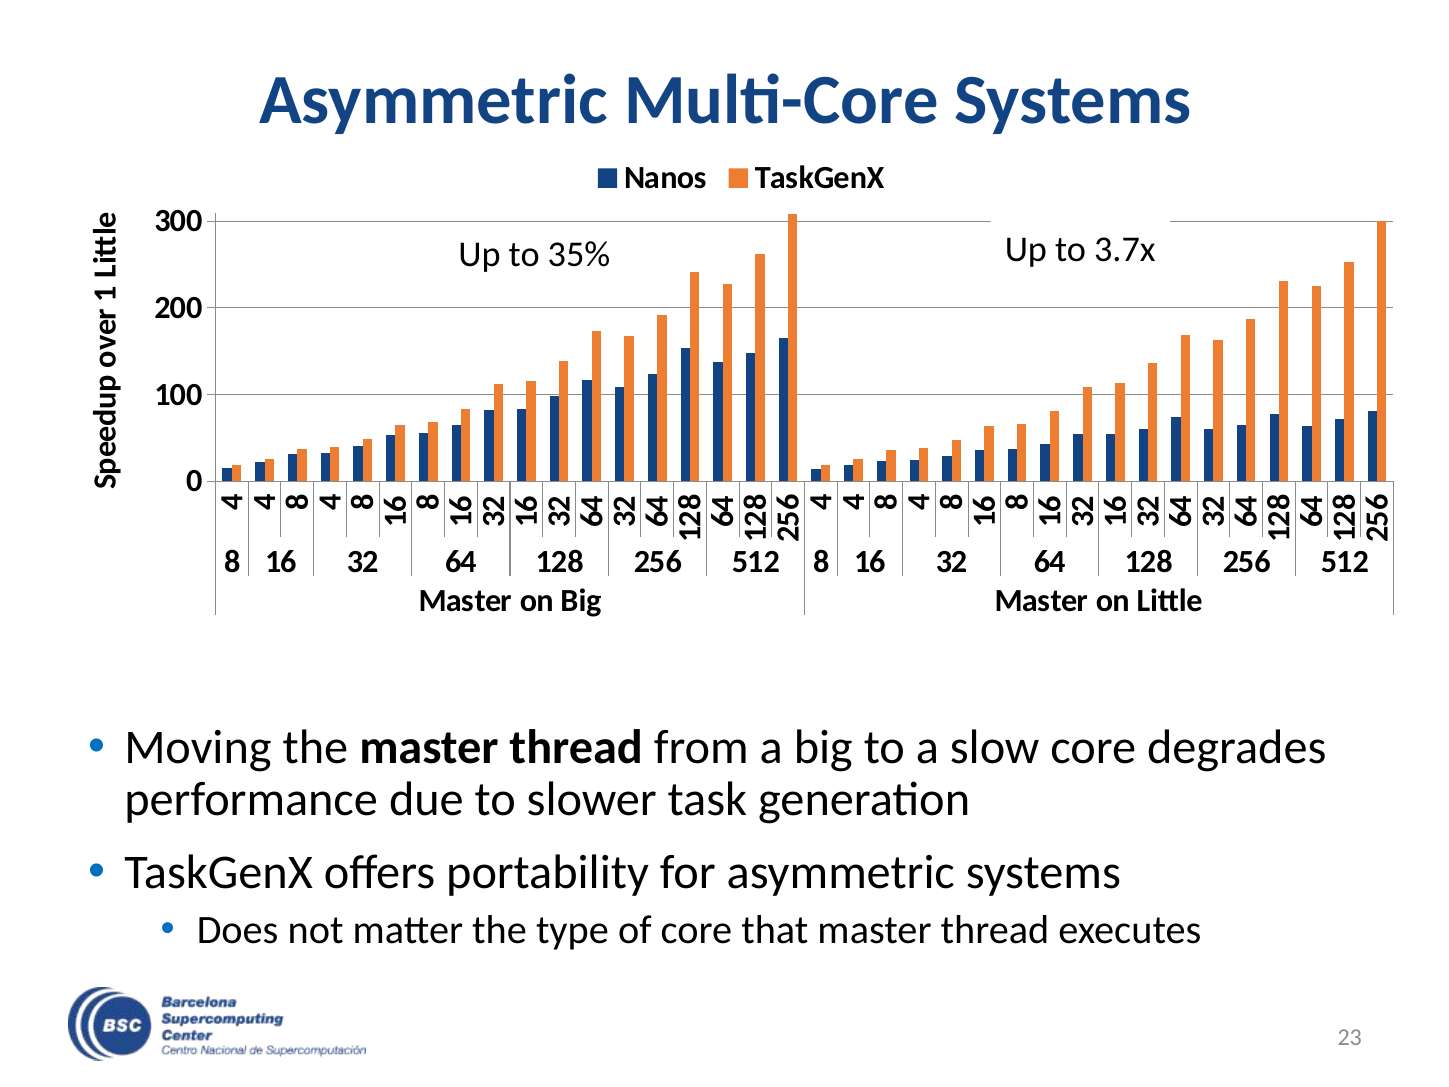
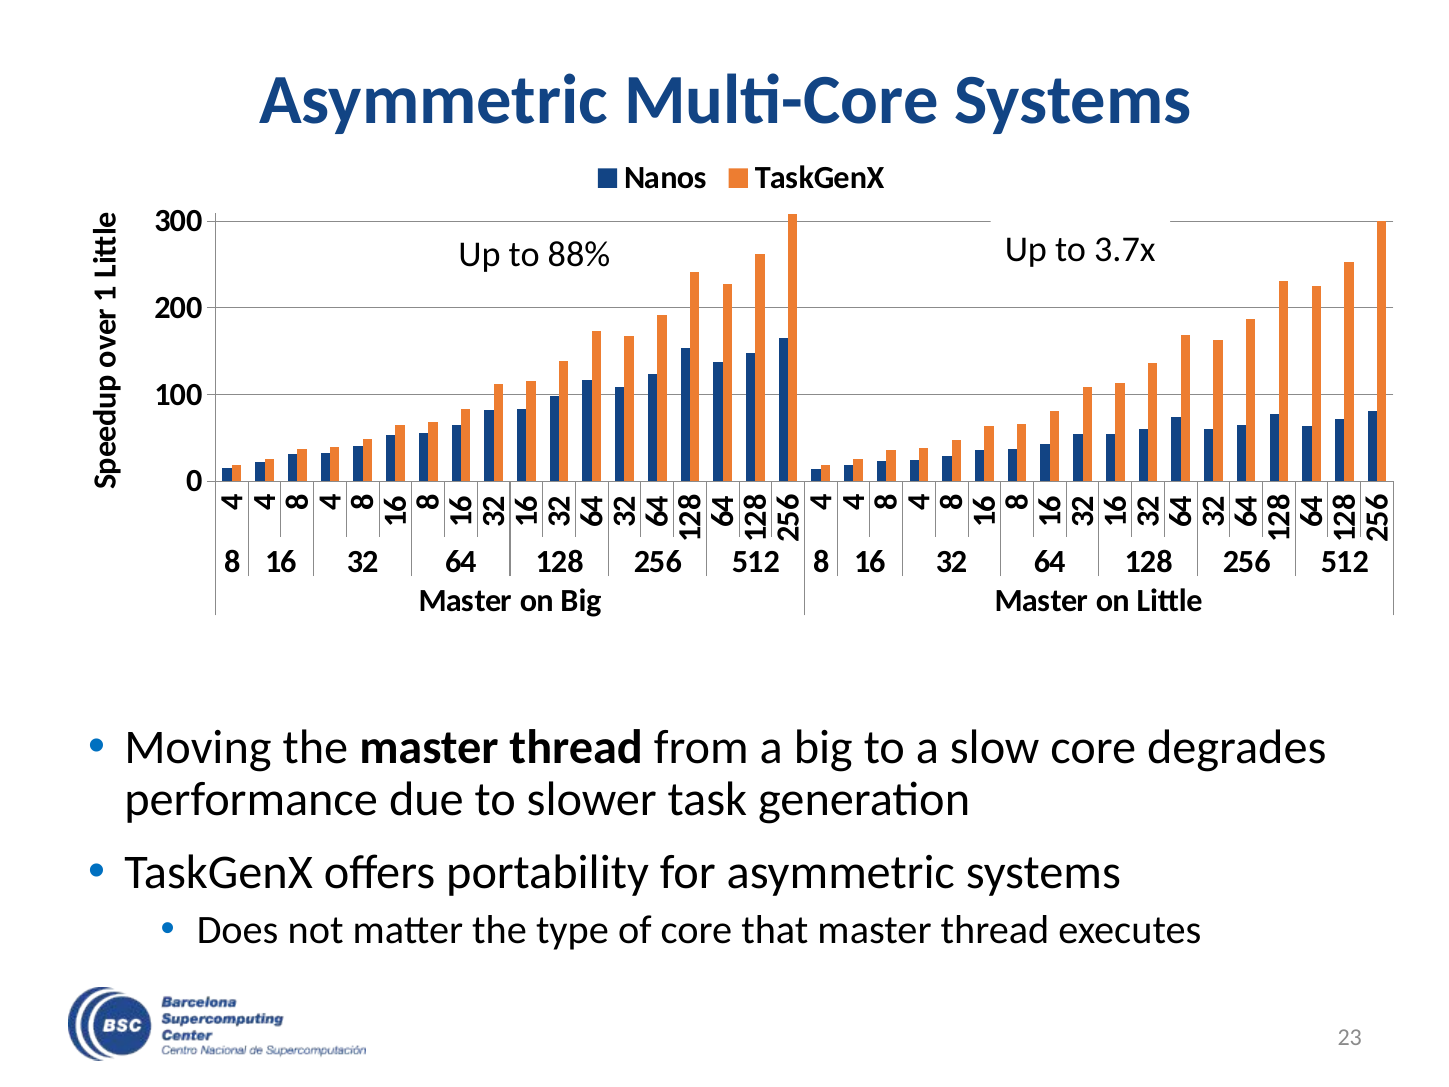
35%: 35% -> 88% (579, 255)
